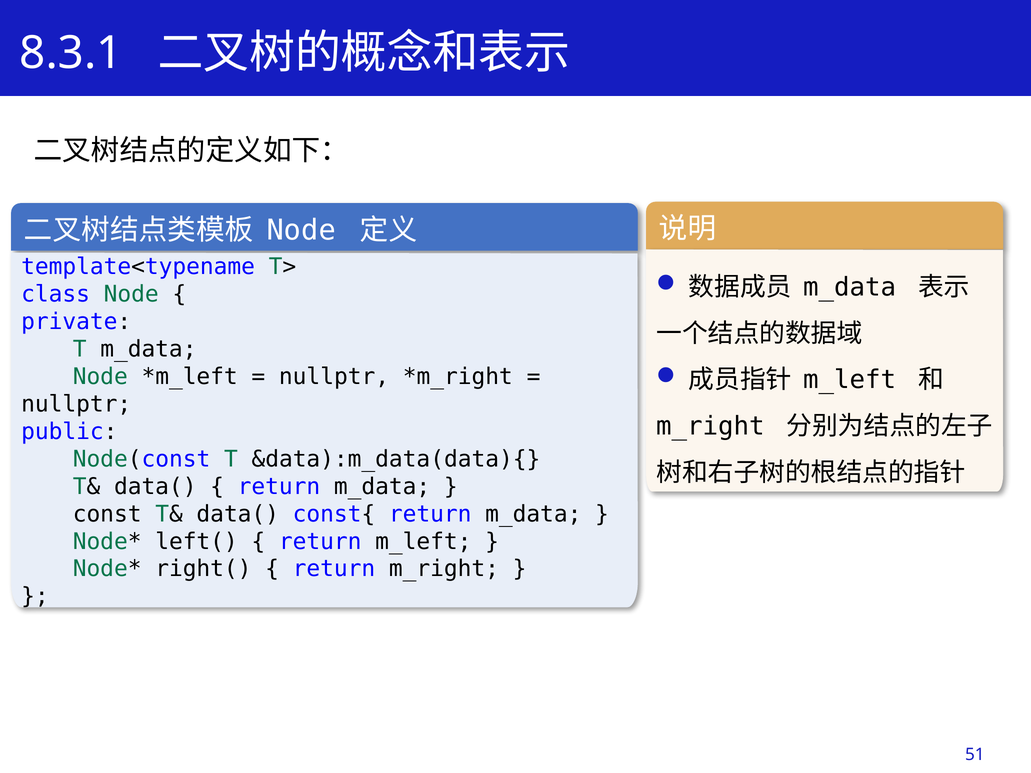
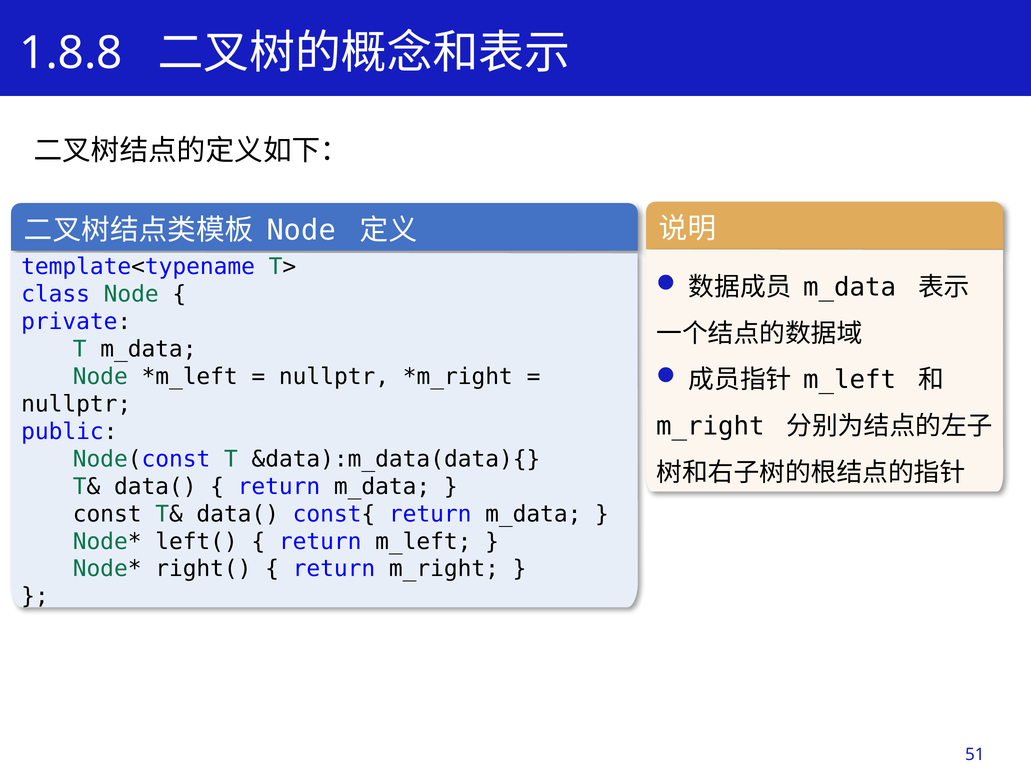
8.3.1: 8.3.1 -> 1.8.8 (71, 53)
